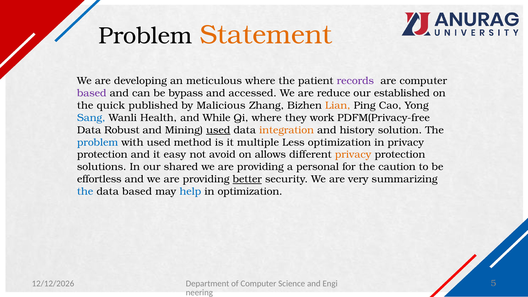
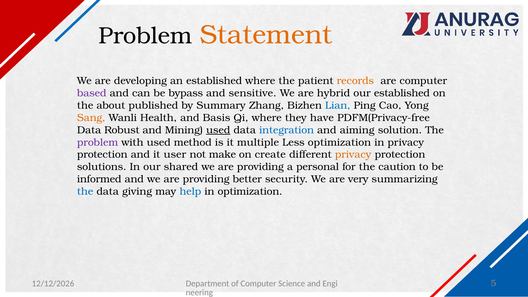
an meticulous: meticulous -> established (214, 81)
records colour: purple -> orange (355, 81)
accessed: accessed -> sensitive (253, 93)
reduce: reduce -> hybrid (334, 93)
quick: quick -> about (111, 105)
Malicious: Malicious -> Summary (221, 105)
Lian colour: orange -> blue (338, 105)
Sang colour: blue -> orange (91, 118)
While: While -> Basis (216, 118)
work: work -> have (322, 118)
integration colour: orange -> blue (287, 130)
history: history -> aiming (357, 130)
problem colour: blue -> purple (98, 142)
easy: easy -> user (175, 155)
avoid: avoid -> make (222, 155)
allows: allows -> create (270, 155)
effortless: effortless -> informed (99, 179)
better underline: present -> none (247, 179)
data based: based -> giving (137, 192)
